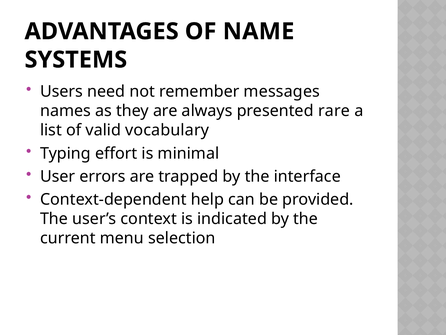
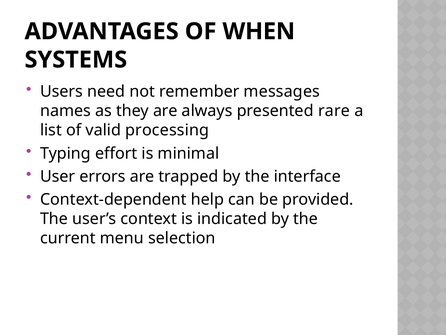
NAME: NAME -> WHEN (259, 31)
vocabulary: vocabulary -> processing (167, 130)
